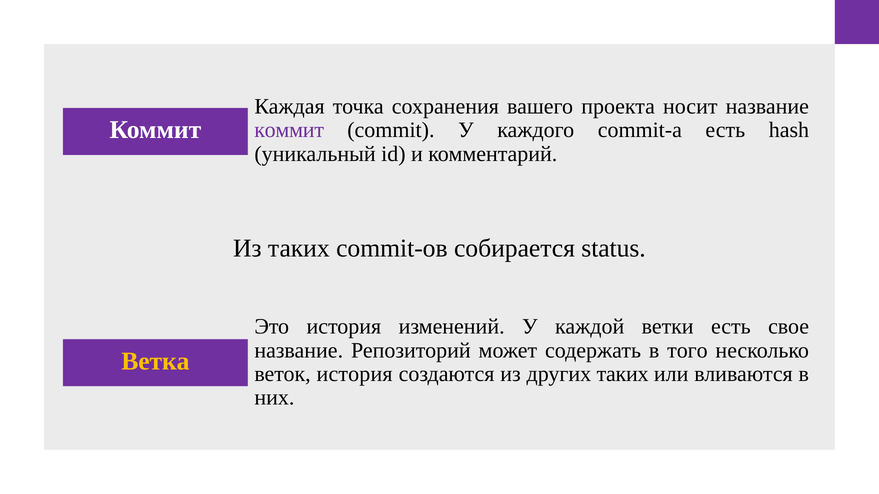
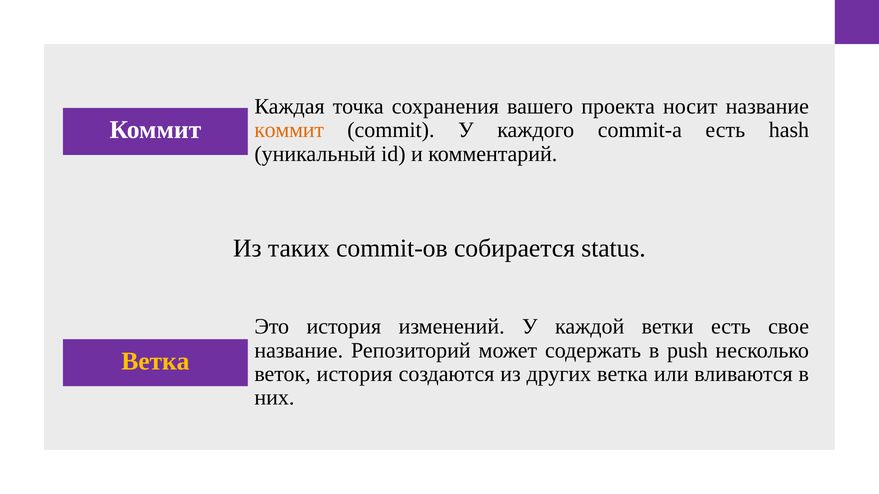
коммит colour: purple -> orange (289, 130)
того: того -> push (688, 351)
других таких: таких -> ветка (622, 374)
